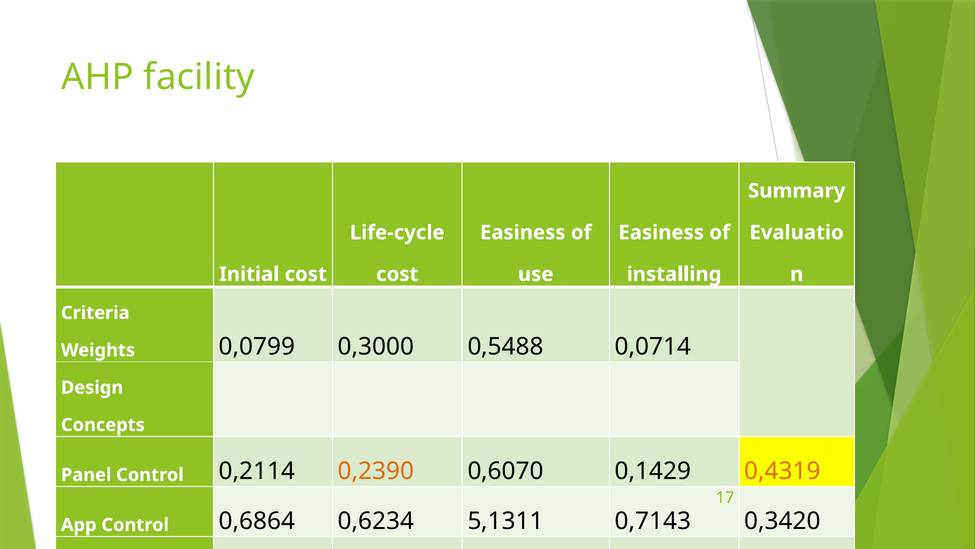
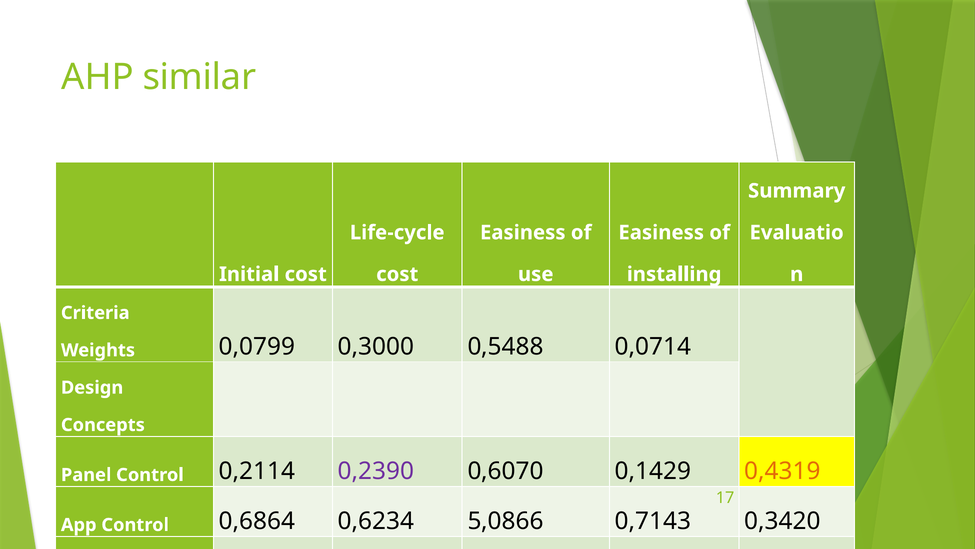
facility: facility -> similar (199, 77)
0,2390 colour: orange -> purple (376, 471)
5,1311: 5,1311 -> 5,0866 (506, 521)
